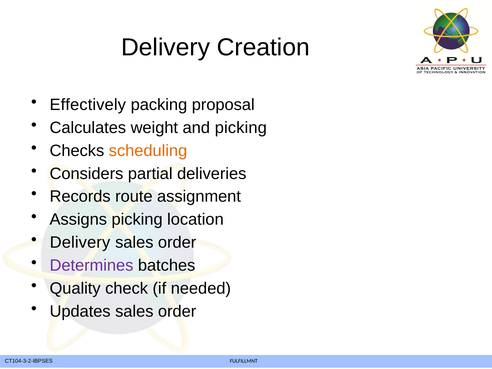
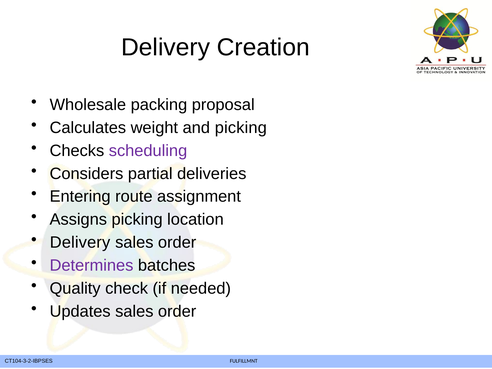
Effectively: Effectively -> Wholesale (88, 105)
scheduling colour: orange -> purple (148, 151)
Records: Records -> Entering (80, 197)
